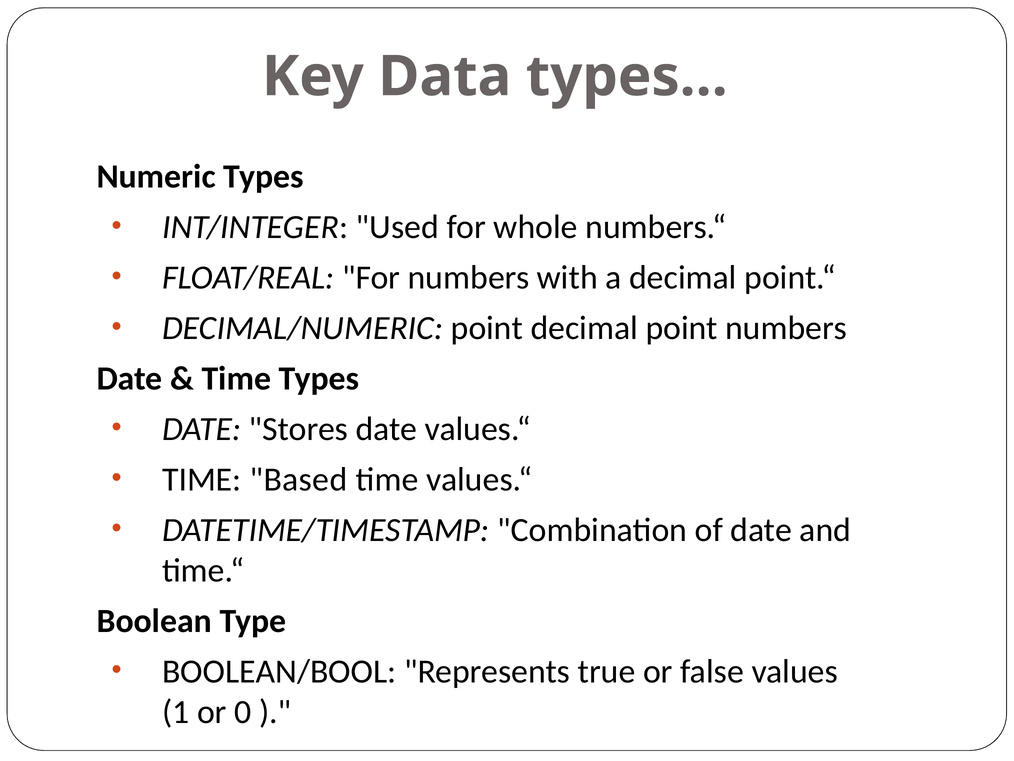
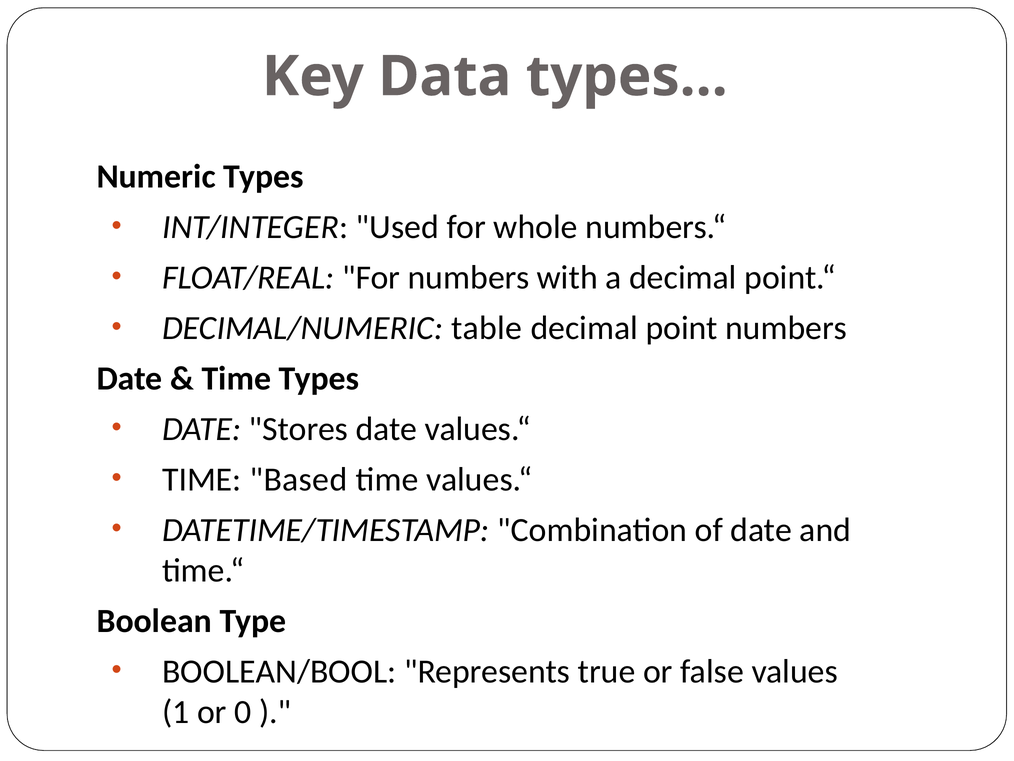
DECIMAL/NUMERIC point: point -> table (487, 328)
